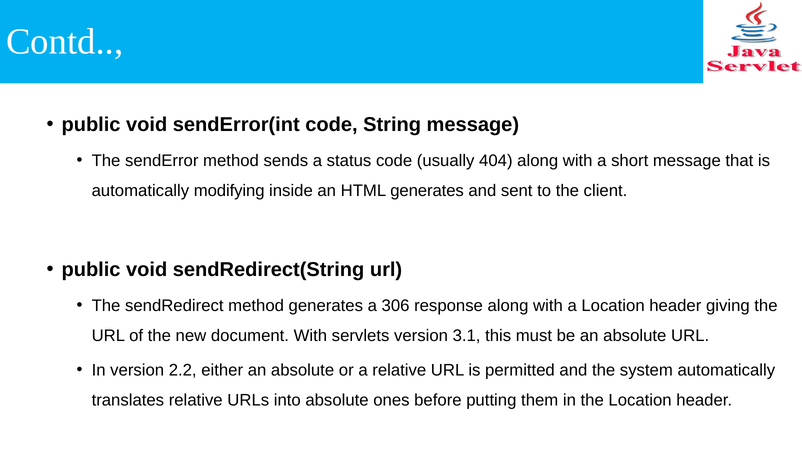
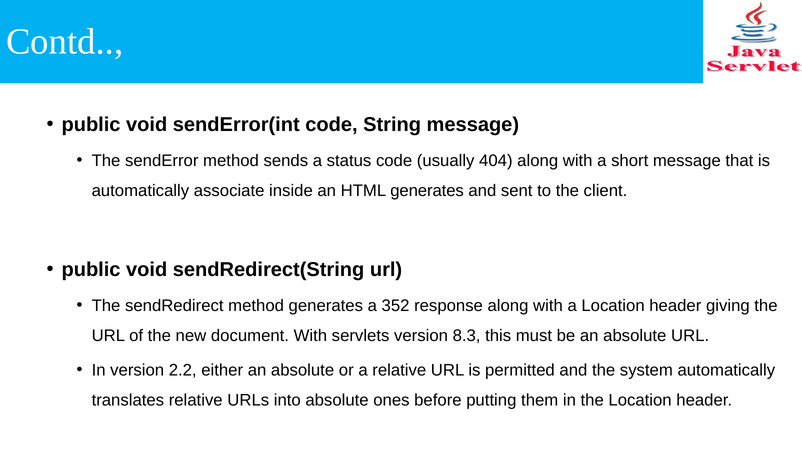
modifying: modifying -> associate (229, 191)
306: 306 -> 352 (396, 306)
3.1: 3.1 -> 8.3 (467, 336)
